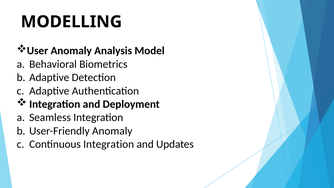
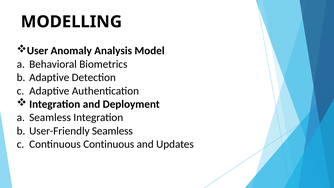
User-Friendly Anomaly: Anomaly -> Seamless (112, 131)
Continuous Integration: Integration -> Continuous (109, 144)
